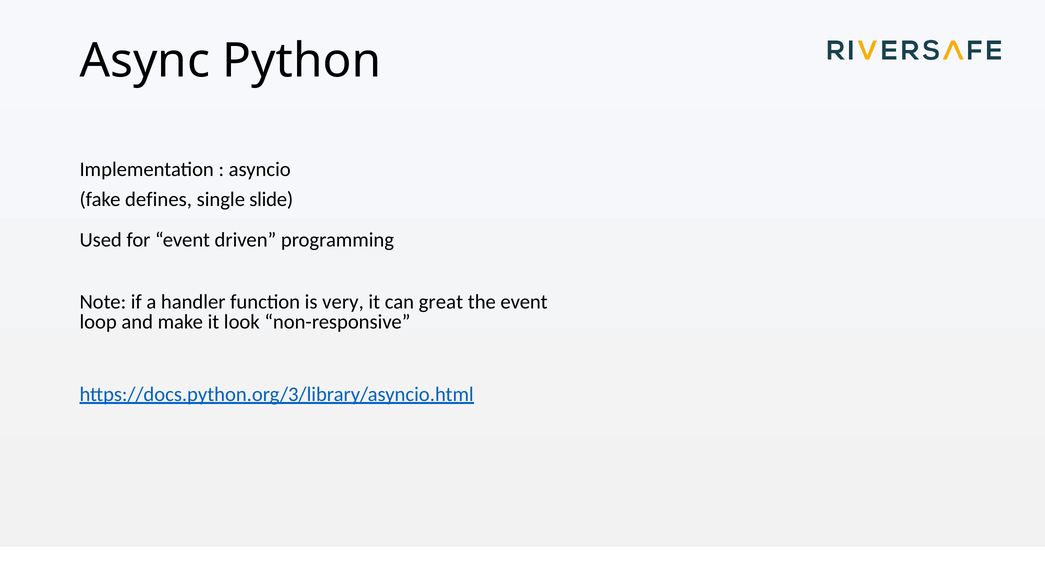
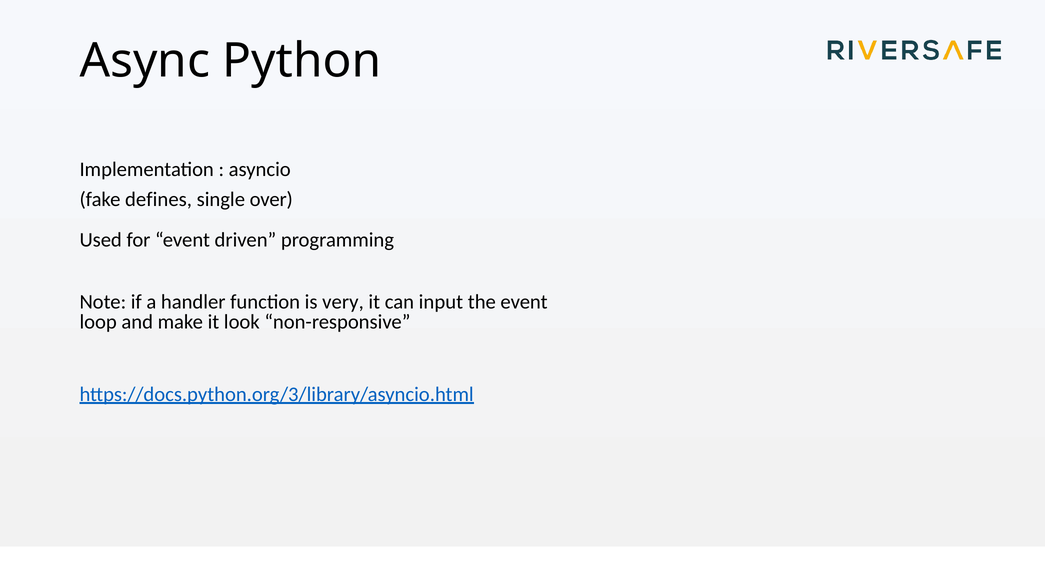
slide: slide -> over (271, 199)
great: great -> input (441, 302)
